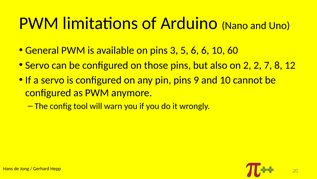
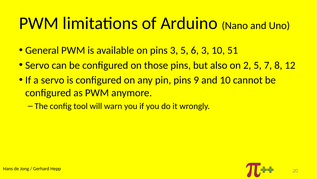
6 6: 6 -> 3 (205, 50)
60: 60 -> 51 (233, 50)
2 2: 2 -> 5 (258, 65)
